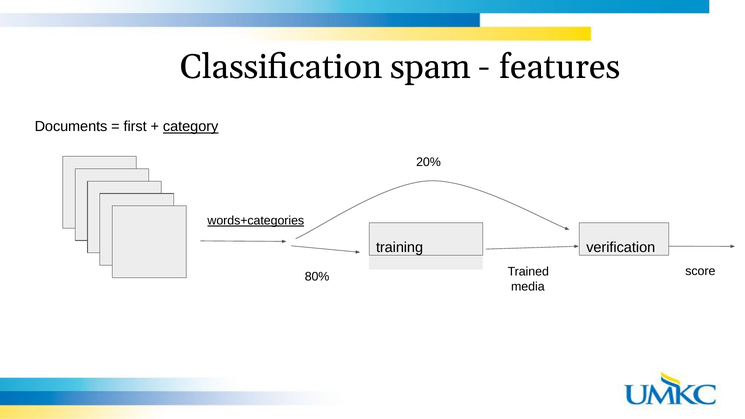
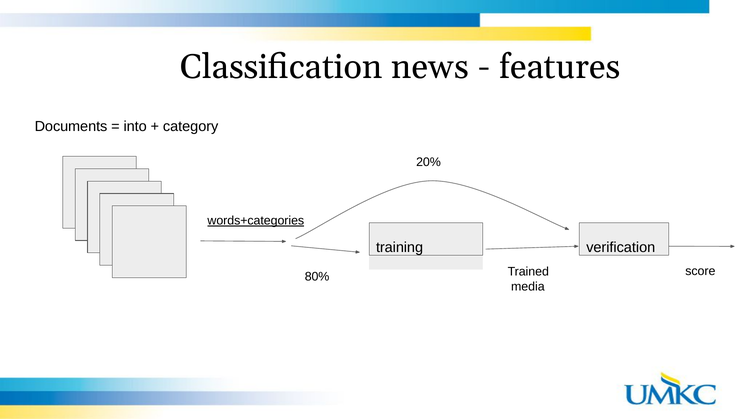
spam: spam -> news (430, 67)
first: first -> into (135, 127)
category underline: present -> none (191, 127)
